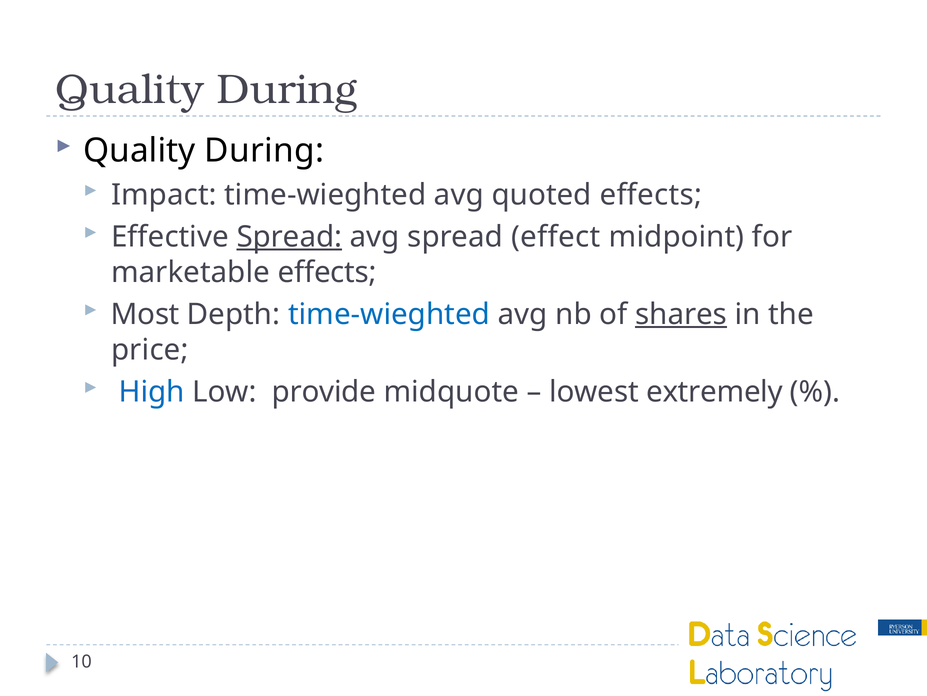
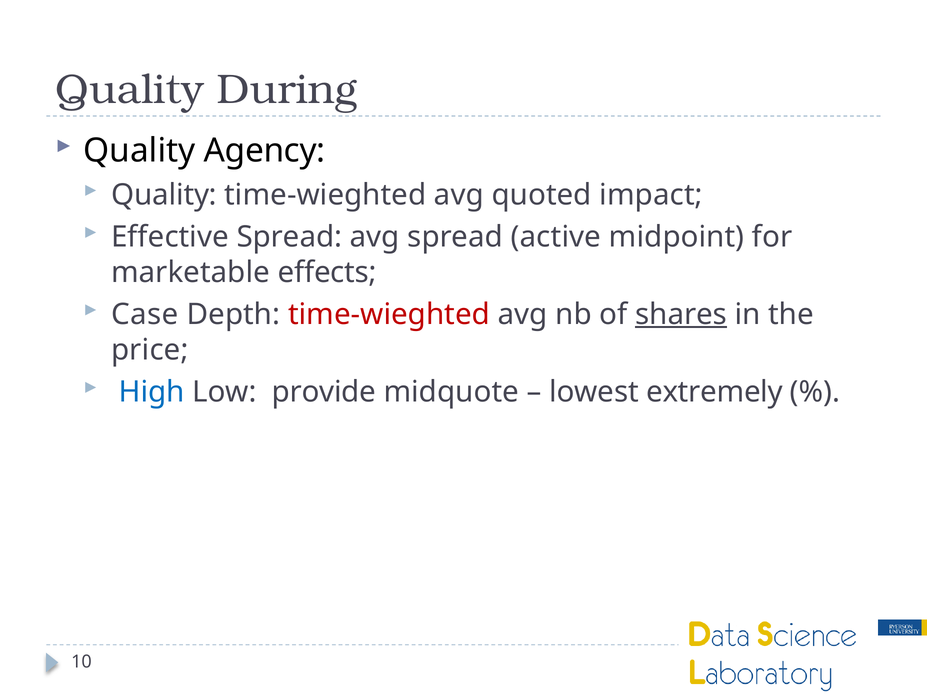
During: During -> Agency (265, 151)
Impact: Impact -> Quality (164, 195)
quoted effects: effects -> impact (651, 195)
Spread underline: present -> none (289, 237)
effect: effect -> active (556, 237)
Most: Most -> Case (145, 314)
time-wieghted colour: blue -> red (389, 314)
